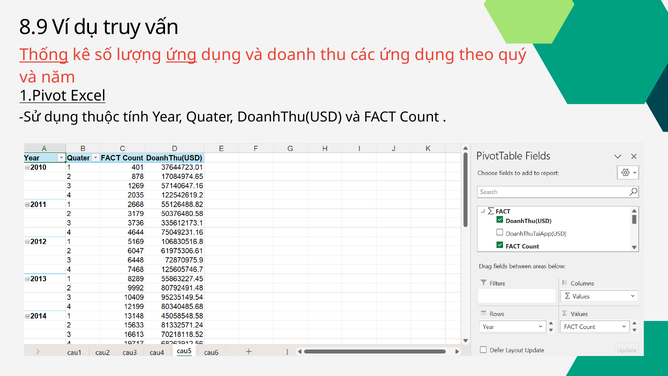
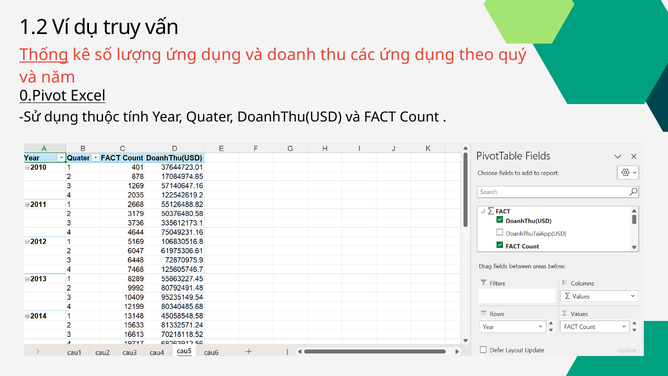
8.9: 8.9 -> 1.2 (34, 28)
ứng underline: present -> none (181, 55)
1.Pivot: 1.Pivot -> 0.Pivot (43, 96)
